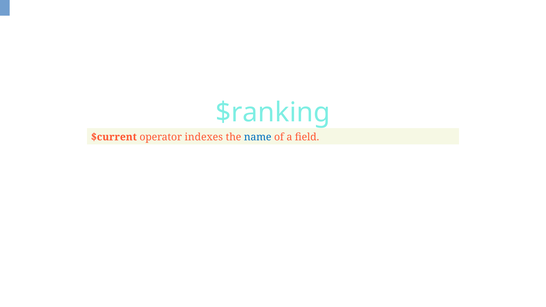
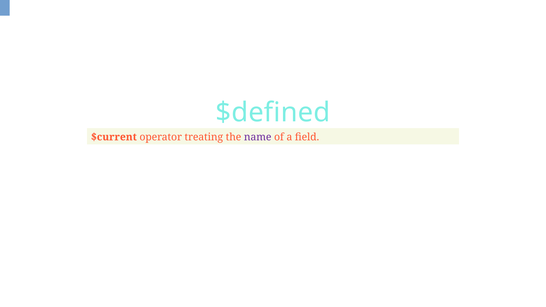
$ranking: $ranking -> $defined (273, 112)
indexes: indexes -> treating (204, 137)
name colour: blue -> purple (258, 137)
